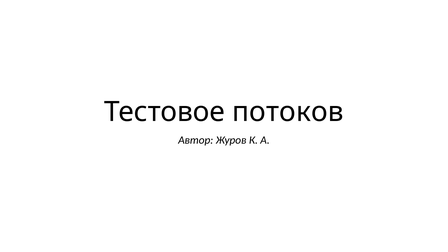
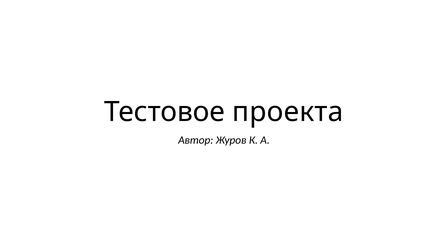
потоков: потоков -> проекта (288, 112)
